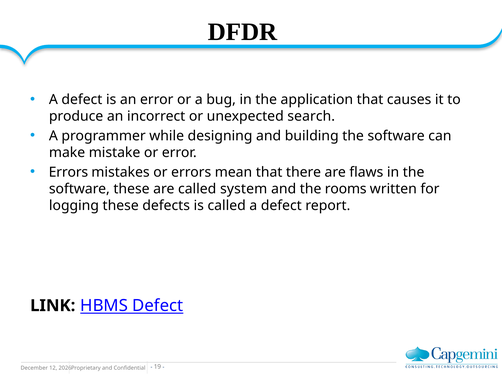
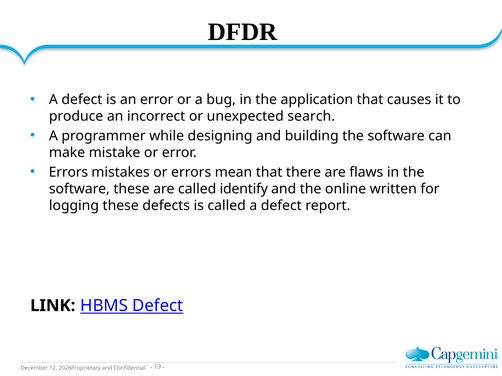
system: system -> identify (244, 189)
rooms: rooms -> online (346, 189)
